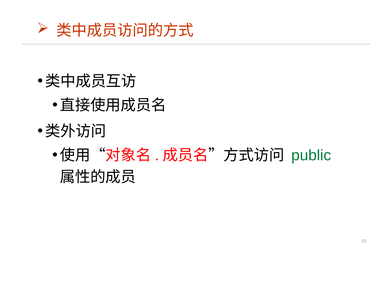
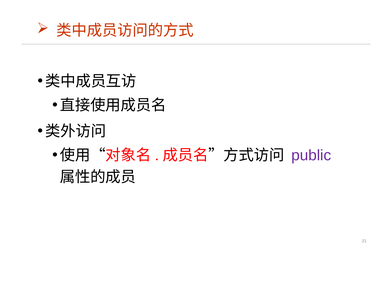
public colour: green -> purple (311, 155)
